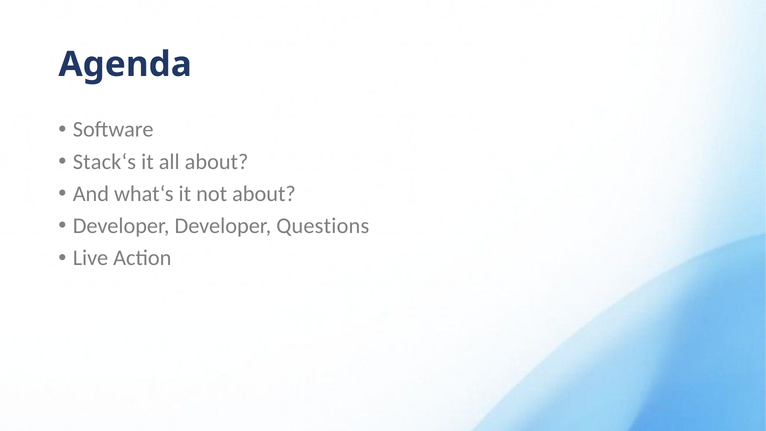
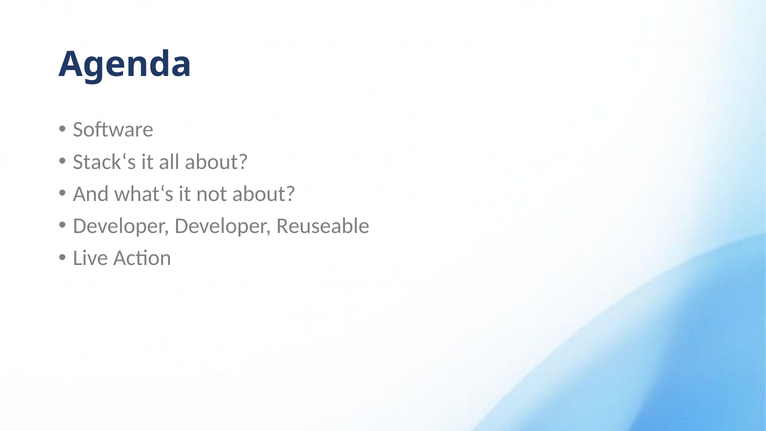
Questions: Questions -> Reuseable (323, 226)
